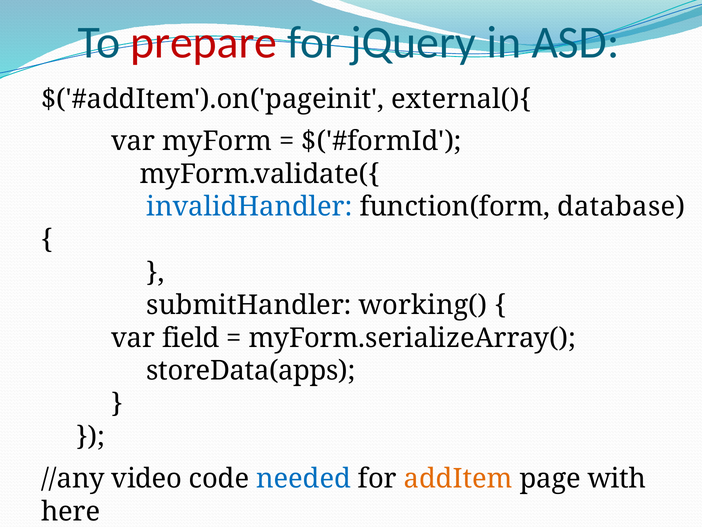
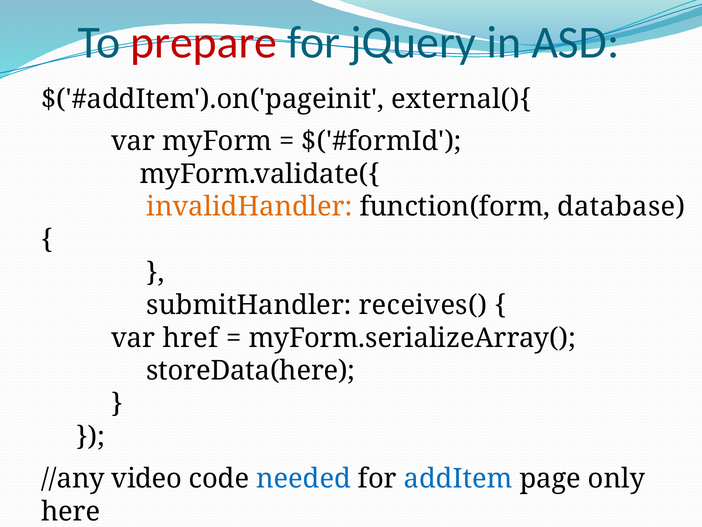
invalidHandler colour: blue -> orange (249, 207)
working(: working( -> receives( (423, 305)
field: field -> href (191, 338)
storeData(apps: storeData(apps -> storeData(here (251, 371)
addItem colour: orange -> blue (458, 478)
with: with -> only (617, 478)
